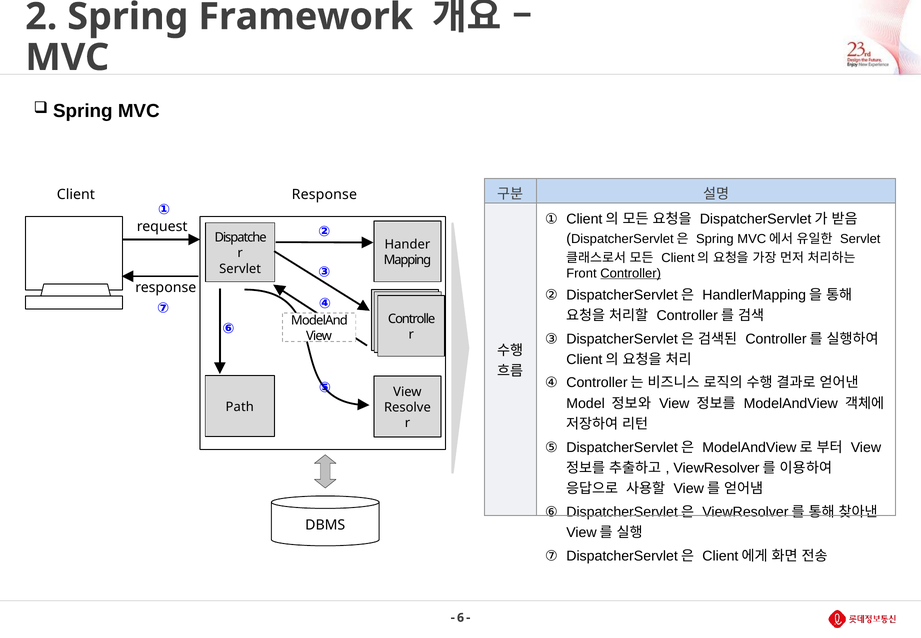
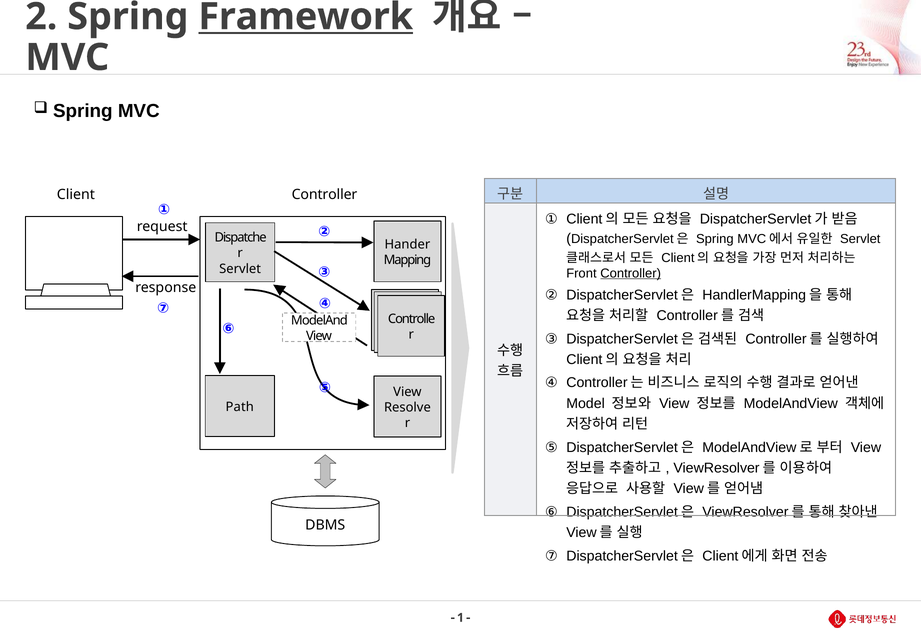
Framework underline: none -> present (306, 17)
Client Response: Response -> Controller (325, 194)
6: 6 -> 1 (461, 617)
